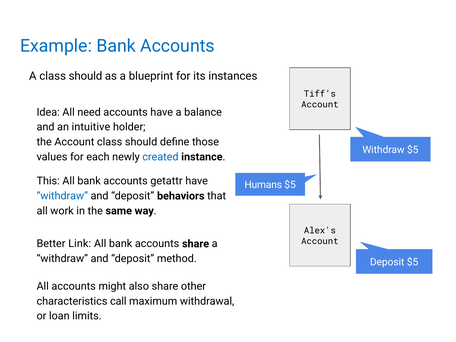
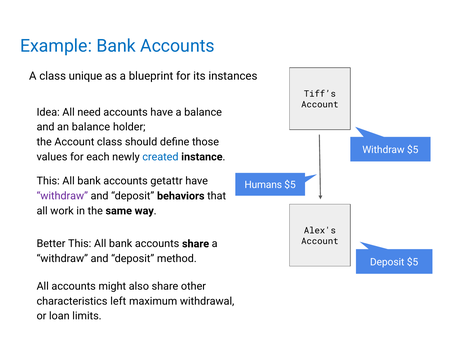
A class should: should -> unique (85, 76)
an intuitive: intuitive -> balance (91, 127)
withdraw colour: blue -> purple (62, 196)
Better Link: Link -> This (80, 244)
call: call -> left (118, 301)
